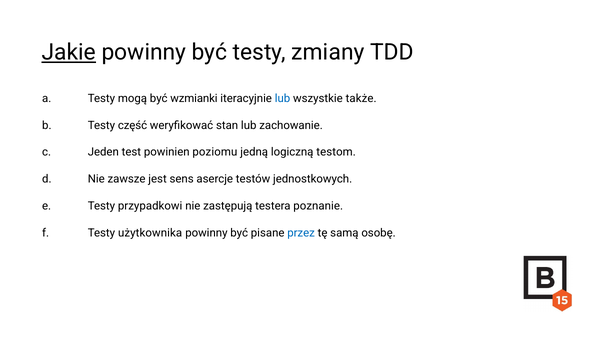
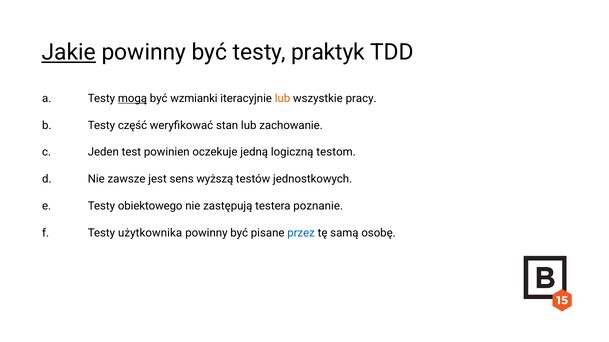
zmiany: zmiany -> praktyk (328, 52)
mogą underline: none -> present (132, 99)
lub colour: blue -> orange (283, 99)
także: także -> pracy (361, 99)
poziomu: poziomu -> oczekuje (215, 152)
asercje: asercje -> wyższą (215, 179)
przypadkowi: przypadkowi -> obiektowego (150, 206)
